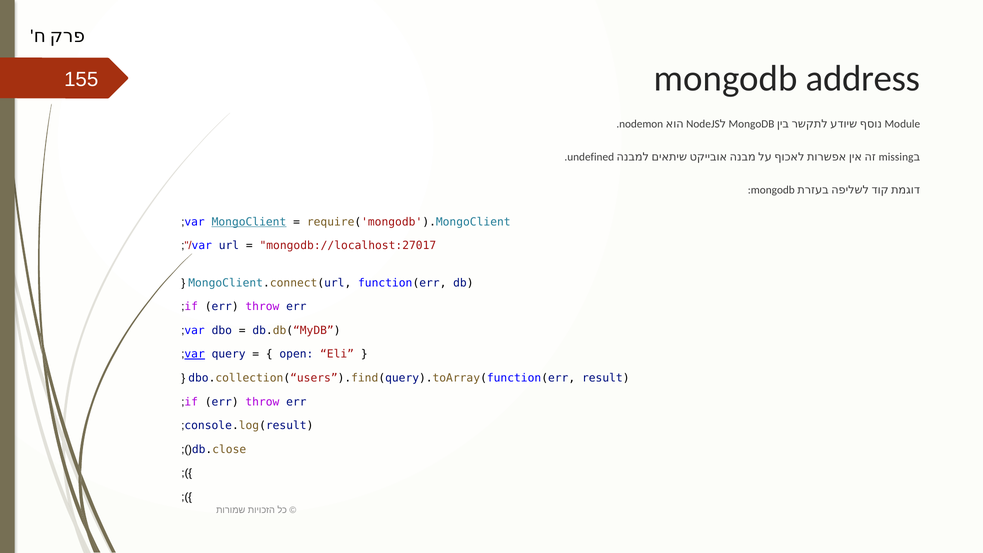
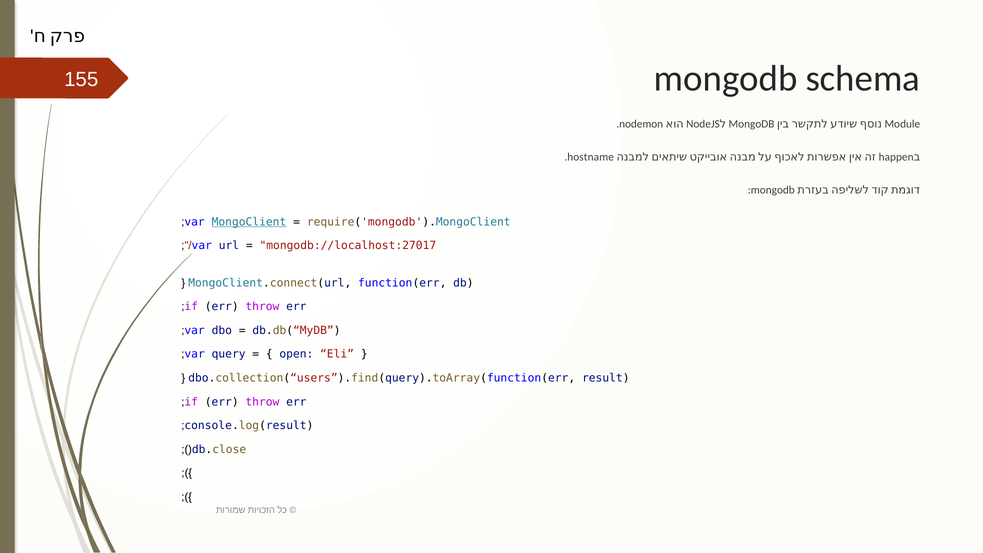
address: address -> schema (863, 79)
undefined: undefined -> hostname (591, 157)
missing: missing -> happen (896, 157)
var underline: present -> none (195, 354)
